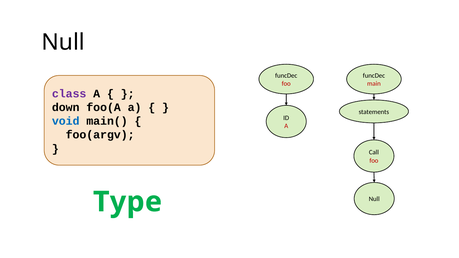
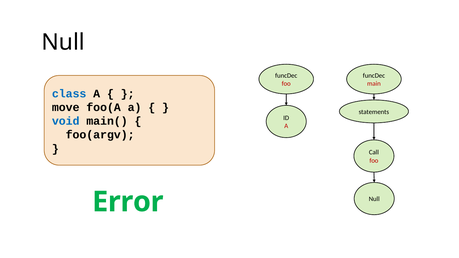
class colour: purple -> blue (69, 94)
down: down -> move (66, 107)
Type: Type -> Error (128, 202)
